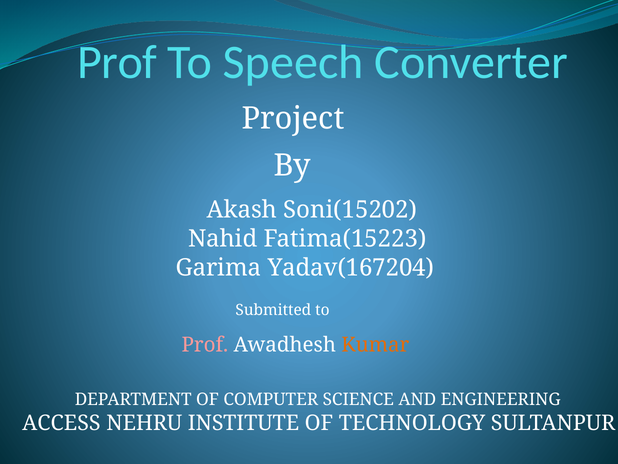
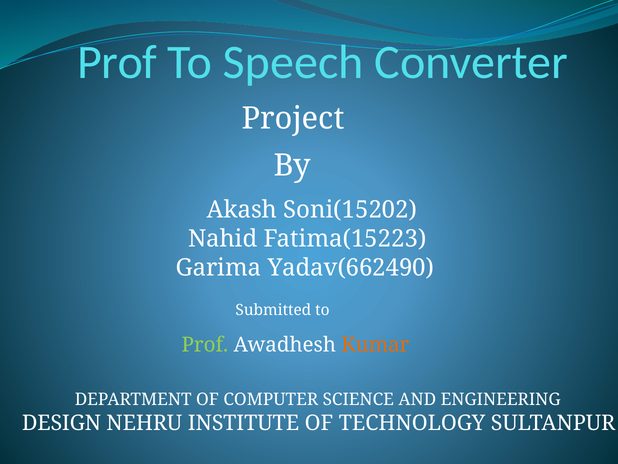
Yadav(167204: Yadav(167204 -> Yadav(662490 (351, 267)
Prof colour: pink -> light green (205, 344)
ACCESS: ACCESS -> DESIGN (62, 423)
